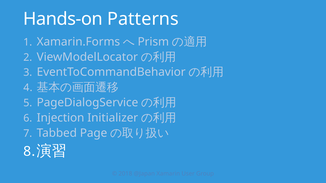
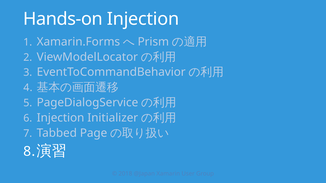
Hands-on Patterns: Patterns -> Injection (143, 19)
